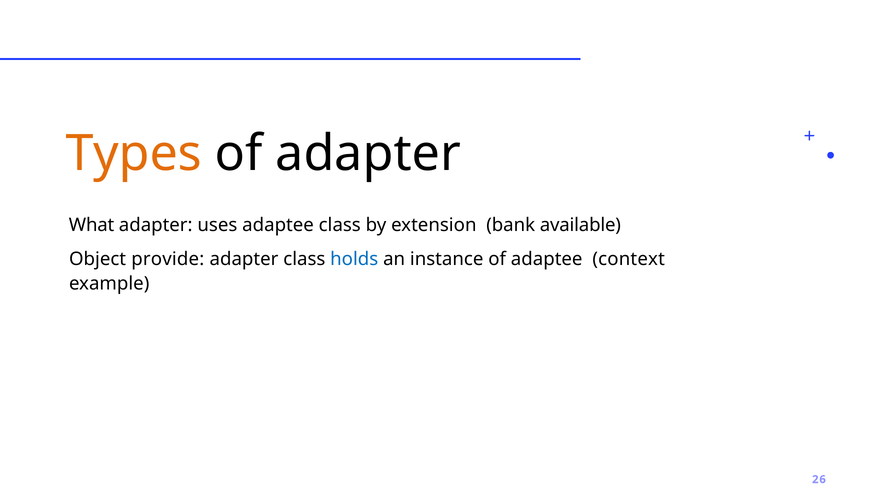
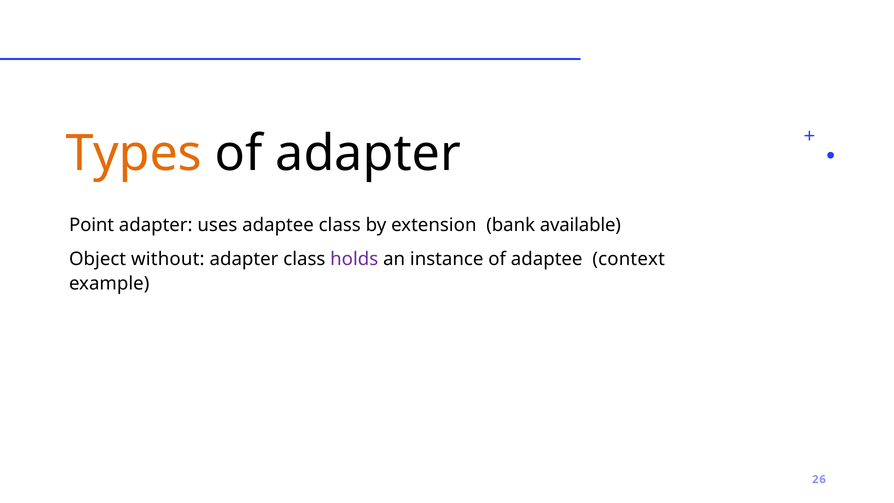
What: What -> Point (92, 225)
provide: provide -> without (168, 259)
holds colour: blue -> purple (354, 259)
